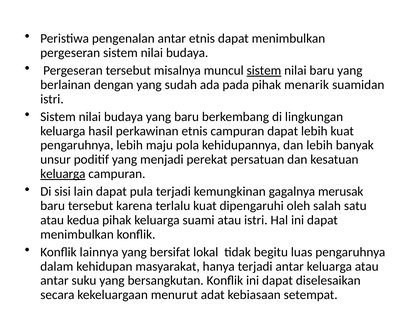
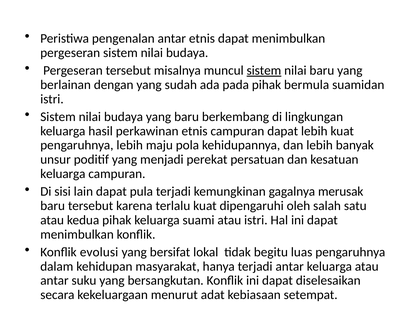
menarik: menarik -> bermula (307, 85)
keluarga underline: present -> none (63, 174)
lainnya: lainnya -> evolusi (99, 252)
